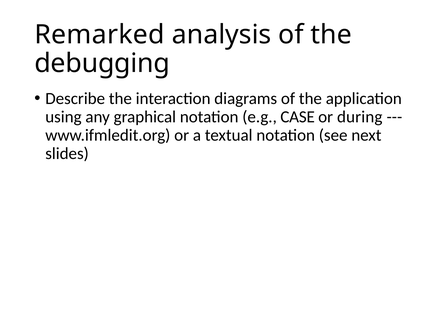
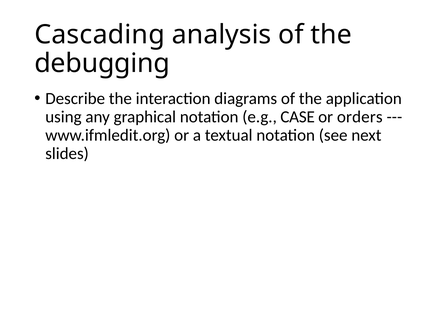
Remarked: Remarked -> Cascading (100, 35)
during: during -> orders (360, 117)
